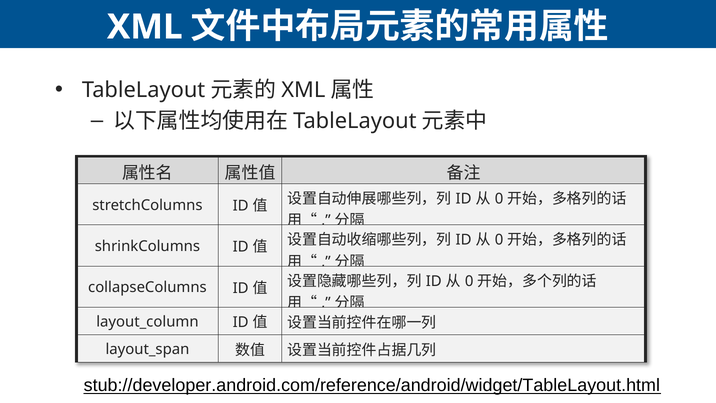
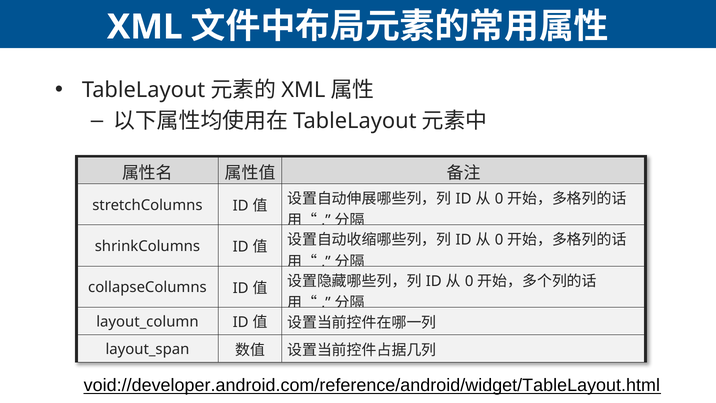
stub://developer.android.com/reference/android/widget/TableLayout.html: stub://developer.android.com/reference/android/widget/TableLayout.html -> void://developer.android.com/reference/android/widget/TableLayout.html (372, 385)
